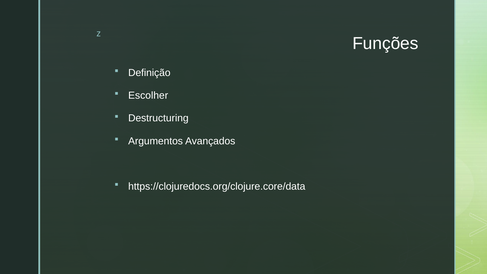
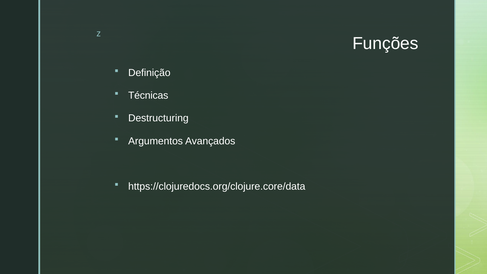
Escolher: Escolher -> Técnicas (148, 96)
